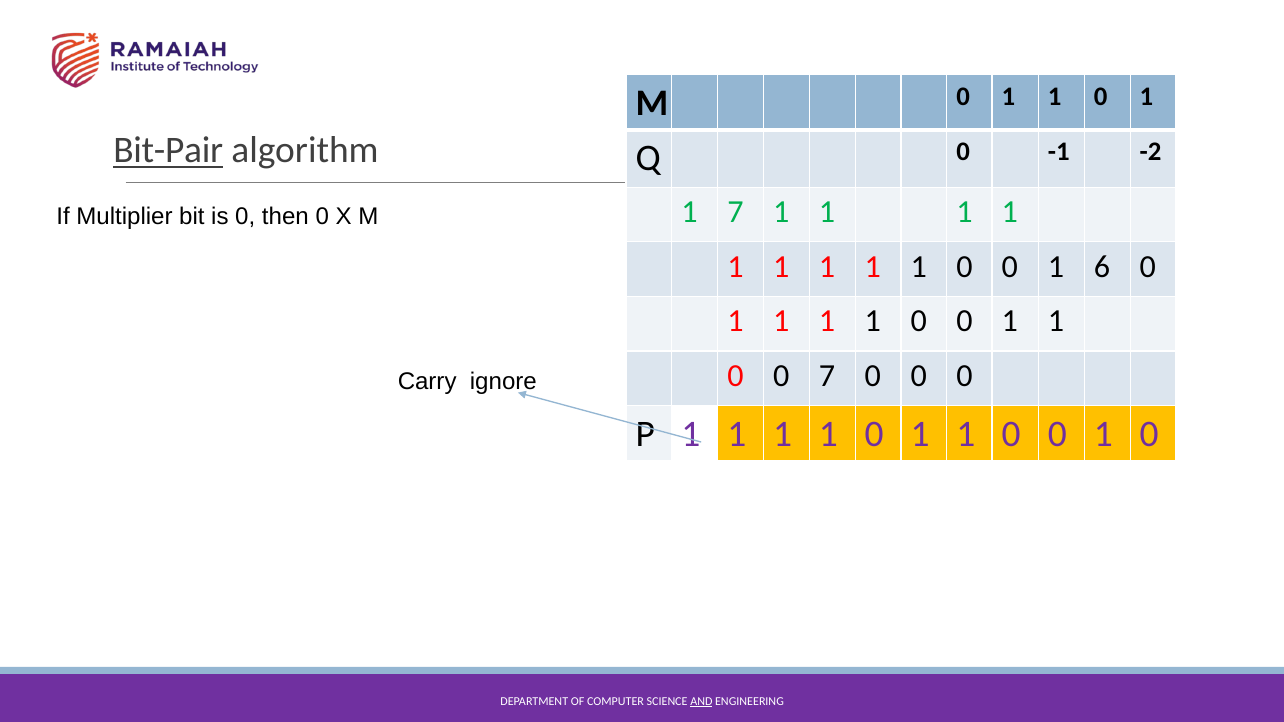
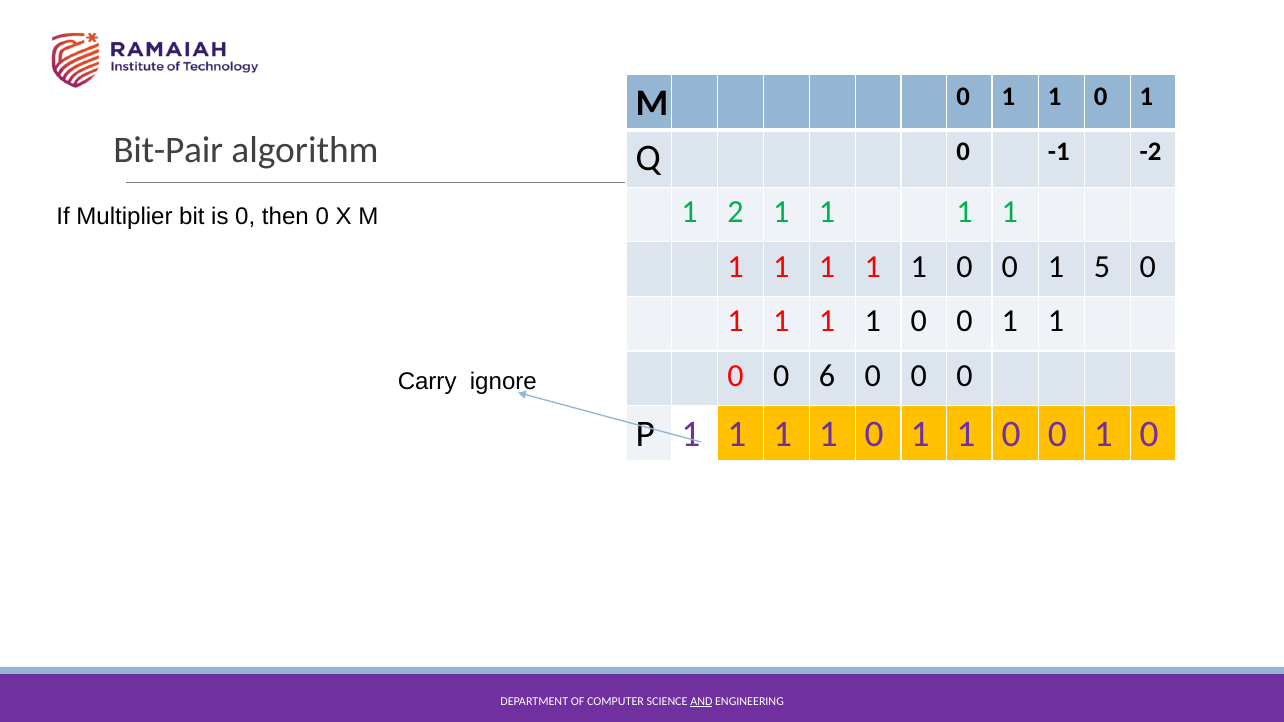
Bit-Pair underline: present -> none (168, 151)
1 7: 7 -> 2 (735, 212)
6: 6 -> 5 (1102, 267)
0 7: 7 -> 6 (827, 376)
